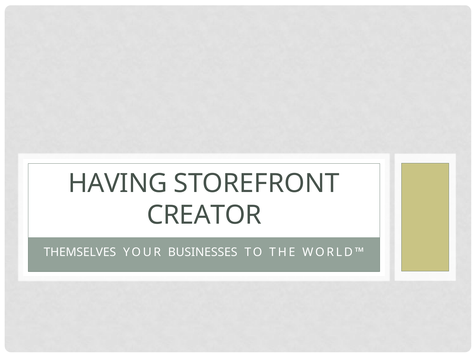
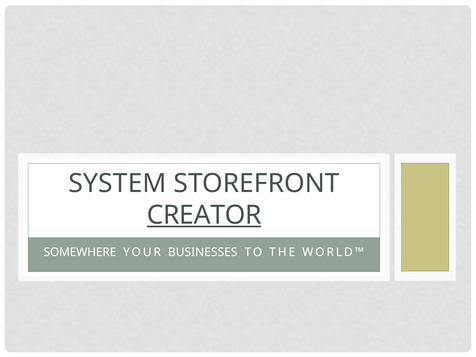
HAVING: HAVING -> SYSTEM (118, 183)
CREATOR underline: none -> present (204, 215)
THEMSELVES: THEMSELVES -> SOMEWHERE (80, 252)
